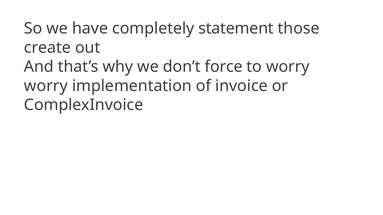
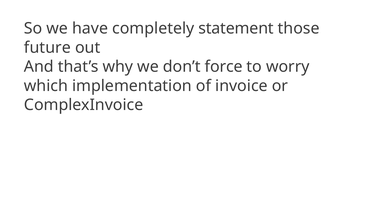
create: create -> future (47, 48)
worry: worry -> which (46, 86)
